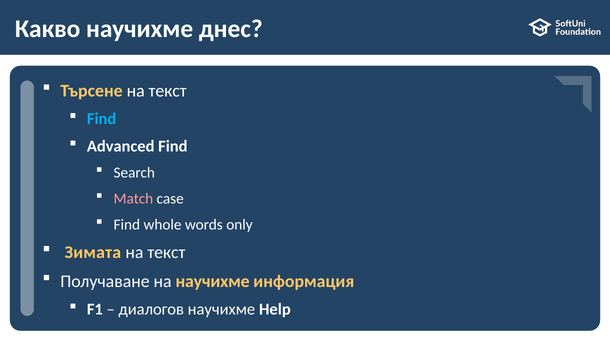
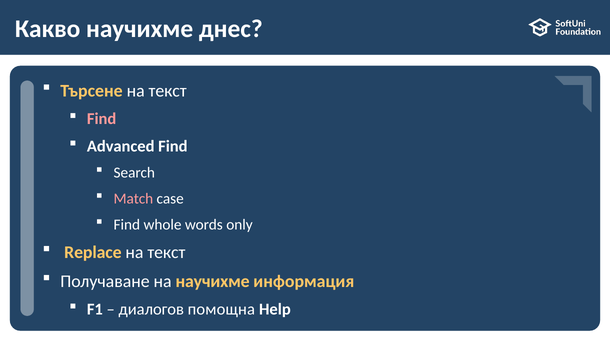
Find colour: light blue -> pink (102, 119)
Зимата: Зимата -> Replace (93, 252)
диалогов научихме: научихме -> помощна (221, 310)
